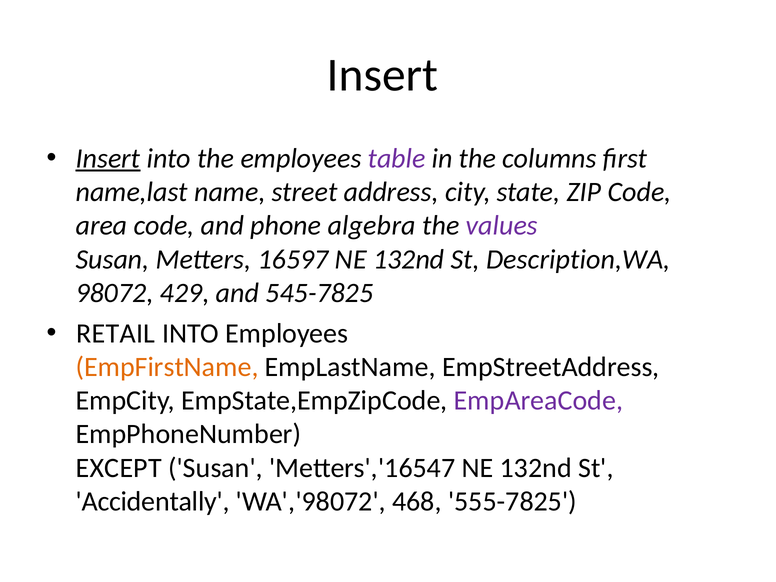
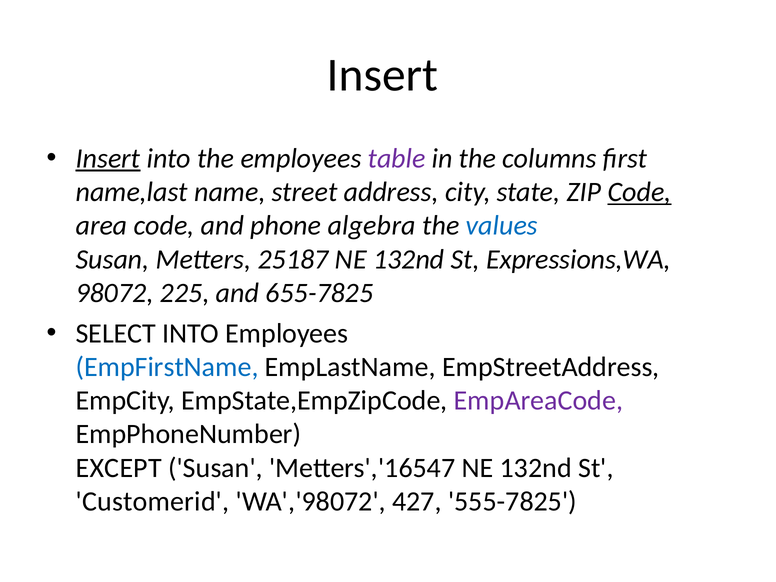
Code underline: none -> present (640, 192)
values colour: purple -> blue (502, 226)
16597: 16597 -> 25187 (293, 259)
Description,WA: Description,WA -> Expressions,WA (578, 259)
429: 429 -> 225 (185, 293)
545-7825: 545-7825 -> 655-7825 (319, 293)
RETAIL: RETAIL -> SELECT (116, 333)
EmpFirstName colour: orange -> blue (167, 367)
Accidentally: Accidentally -> Customerid (152, 501)
468: 468 -> 427 (417, 501)
